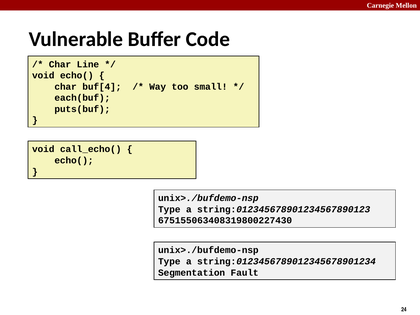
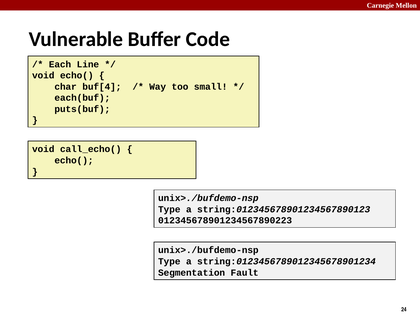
Char: Char -> Each (60, 64)
675155063408319800227430: 675155063408319800227430 -> 012345678901234567890223 (225, 221)
